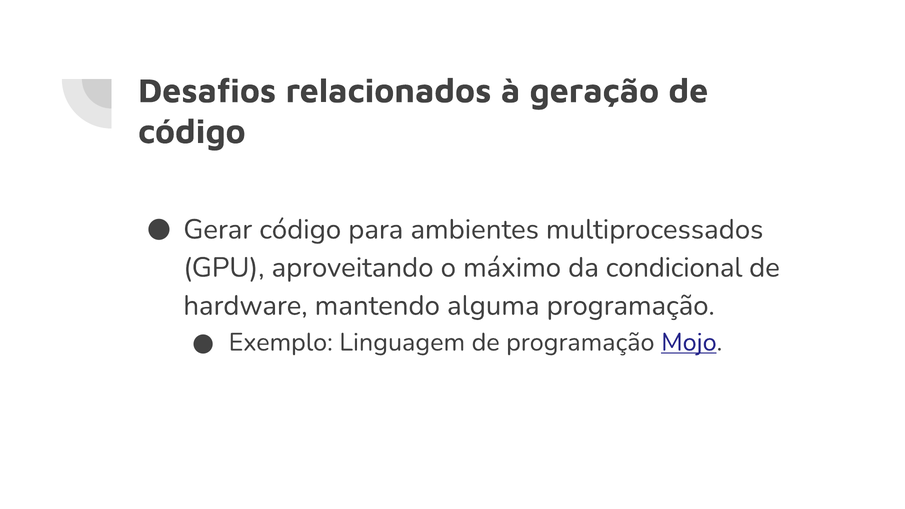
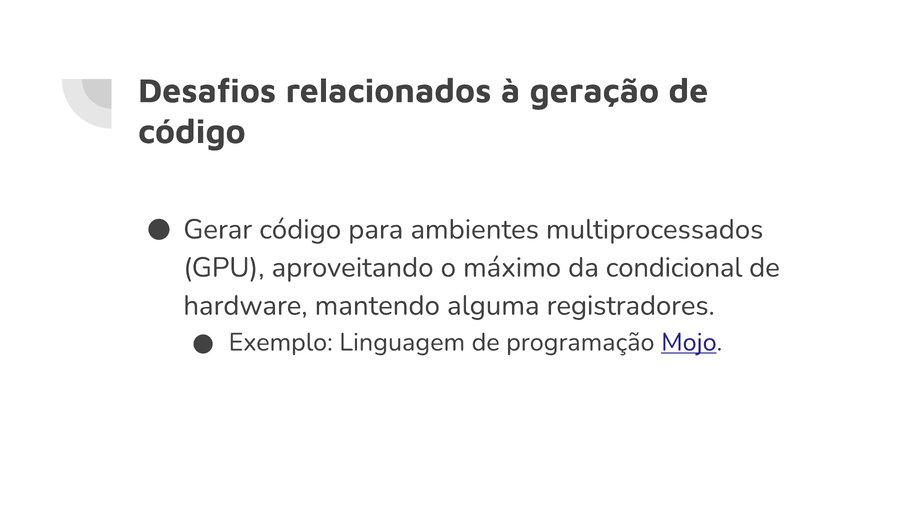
alguma programação: programação -> registradores (631, 306)
